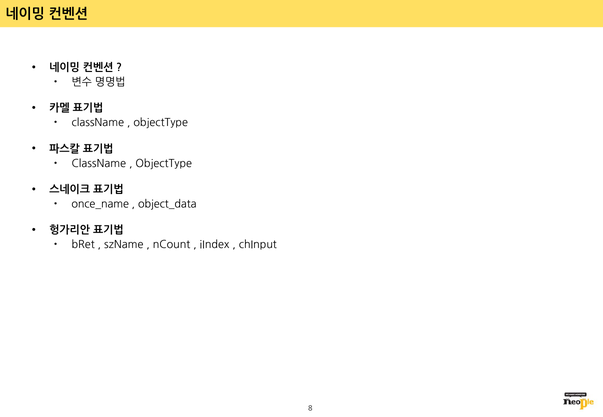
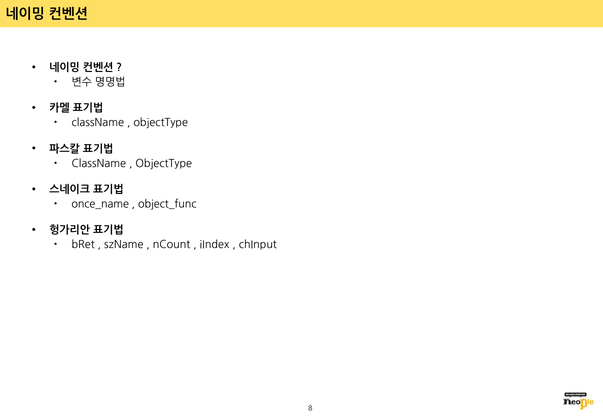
object_data: object_data -> object_func (167, 204)
